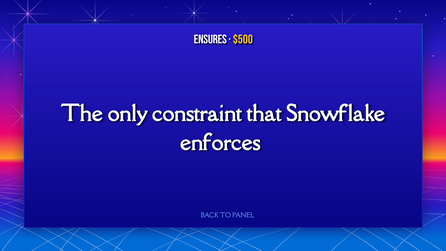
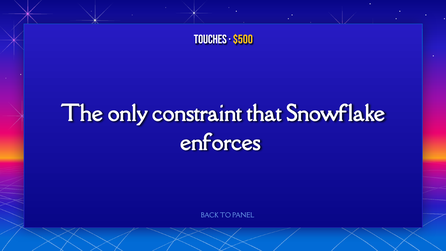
Ensures: Ensures -> Touches (210, 40)
